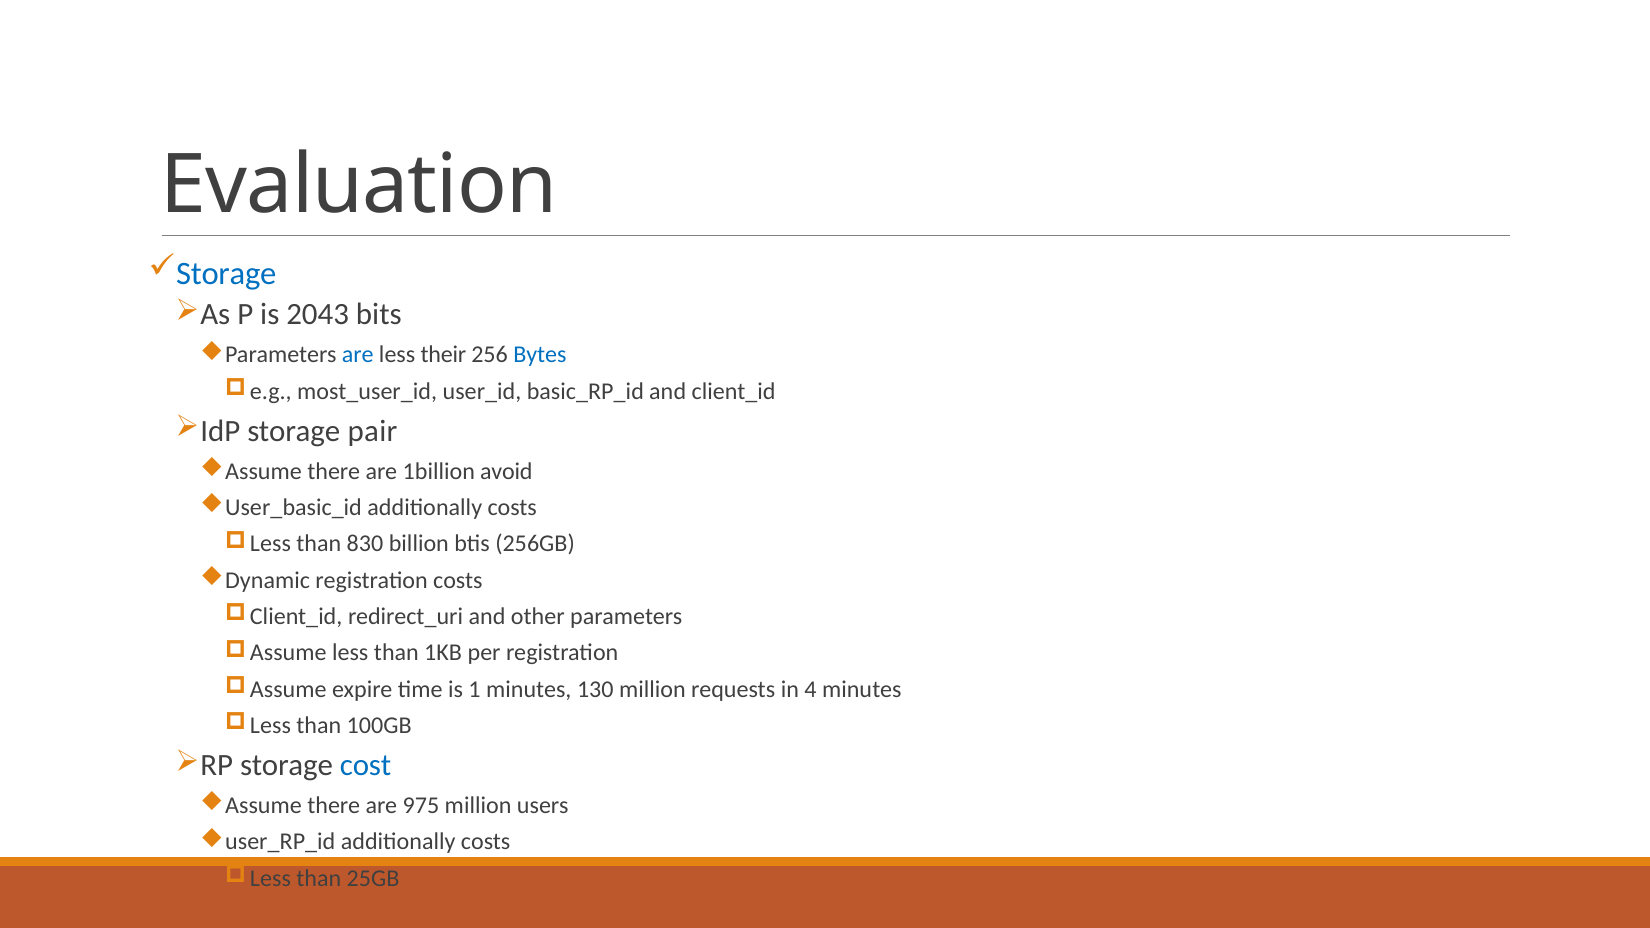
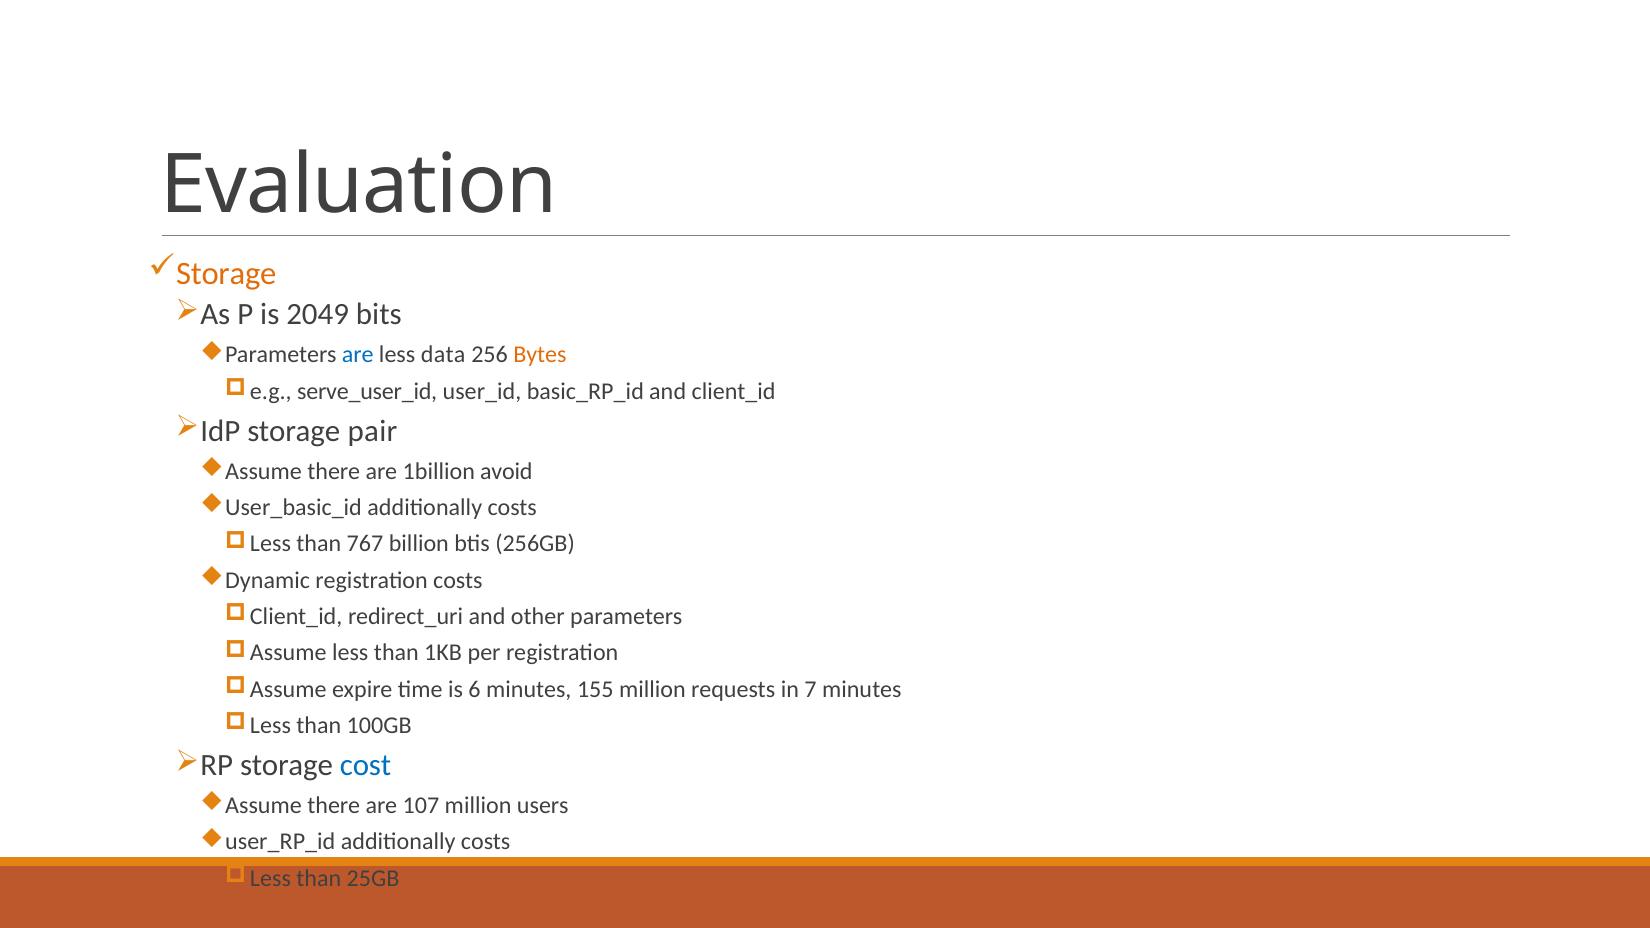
Storage colour: blue -> orange (226, 273)
2043: 2043 -> 2049 (318, 315)
their: their -> data (443, 355)
Bytes colour: blue -> orange (540, 355)
most_user_id: most_user_id -> serve_user_id (367, 391)
830: 830 -> 767 (365, 544)
1: 1 -> 6 (475, 689)
130: 130 -> 155 (595, 689)
4: 4 -> 7 (811, 689)
975: 975 -> 107 (421, 806)
